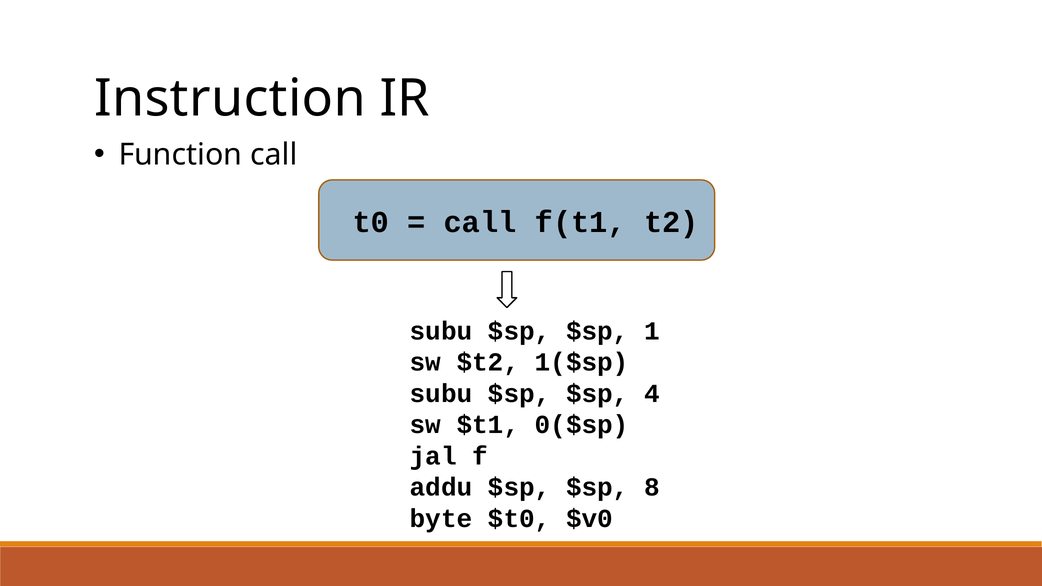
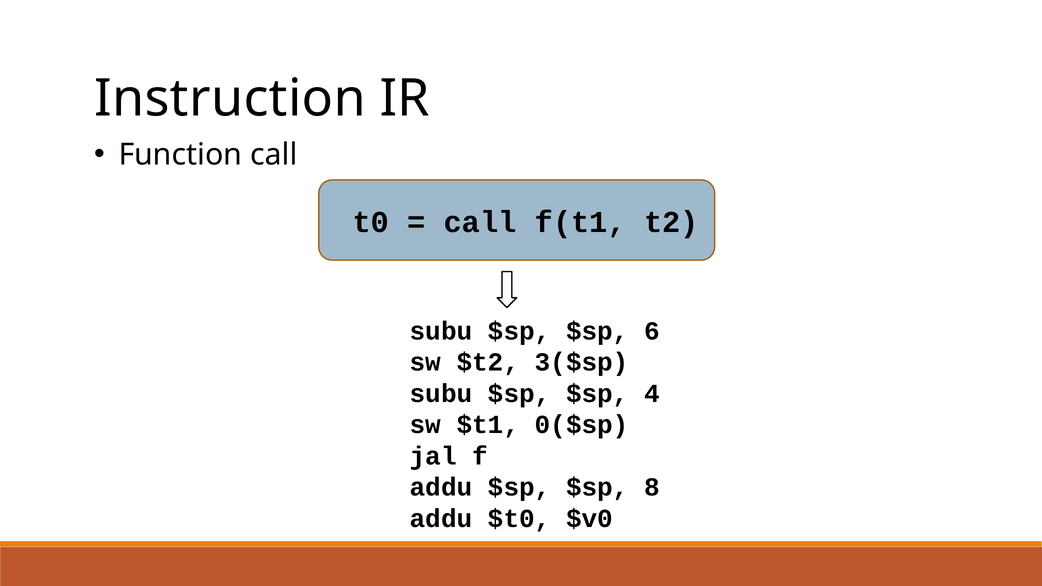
1: 1 -> 6 (652, 331)
1($sp: 1($sp -> 3($sp (582, 362)
byte: byte -> addu (441, 519)
